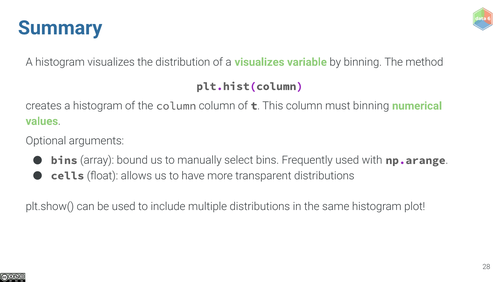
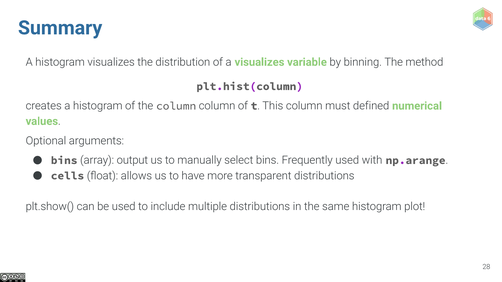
must binning: binning -> defined (371, 106)
bound: bound -> output (132, 161)
